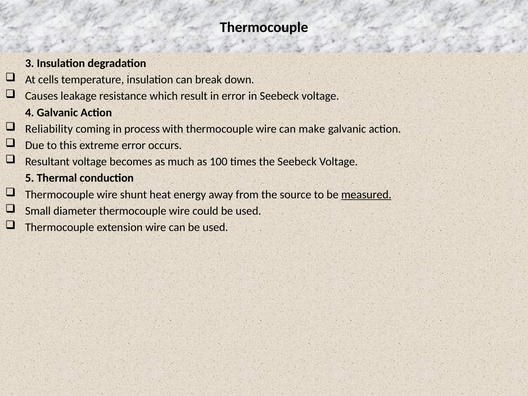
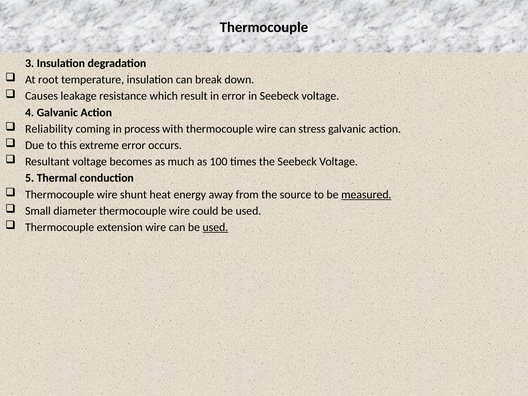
cells: cells -> root (48, 80)
make: make -> stress (312, 129)
used underline: none -> present (215, 227)
